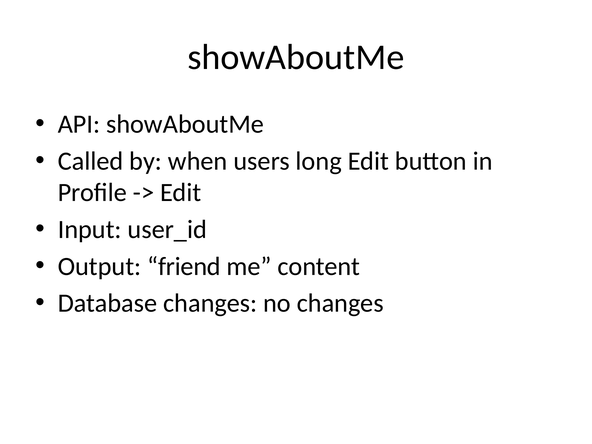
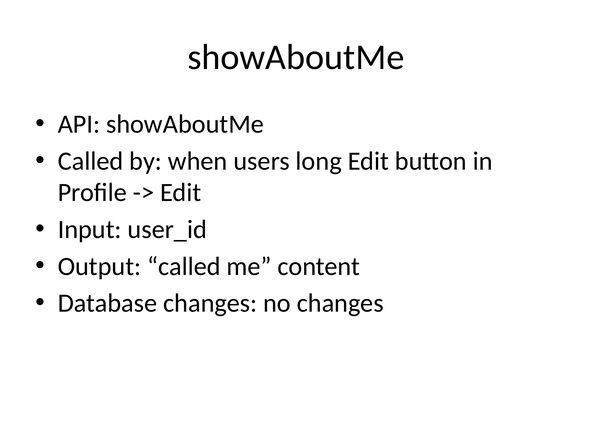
Output friend: friend -> called (184, 266)
